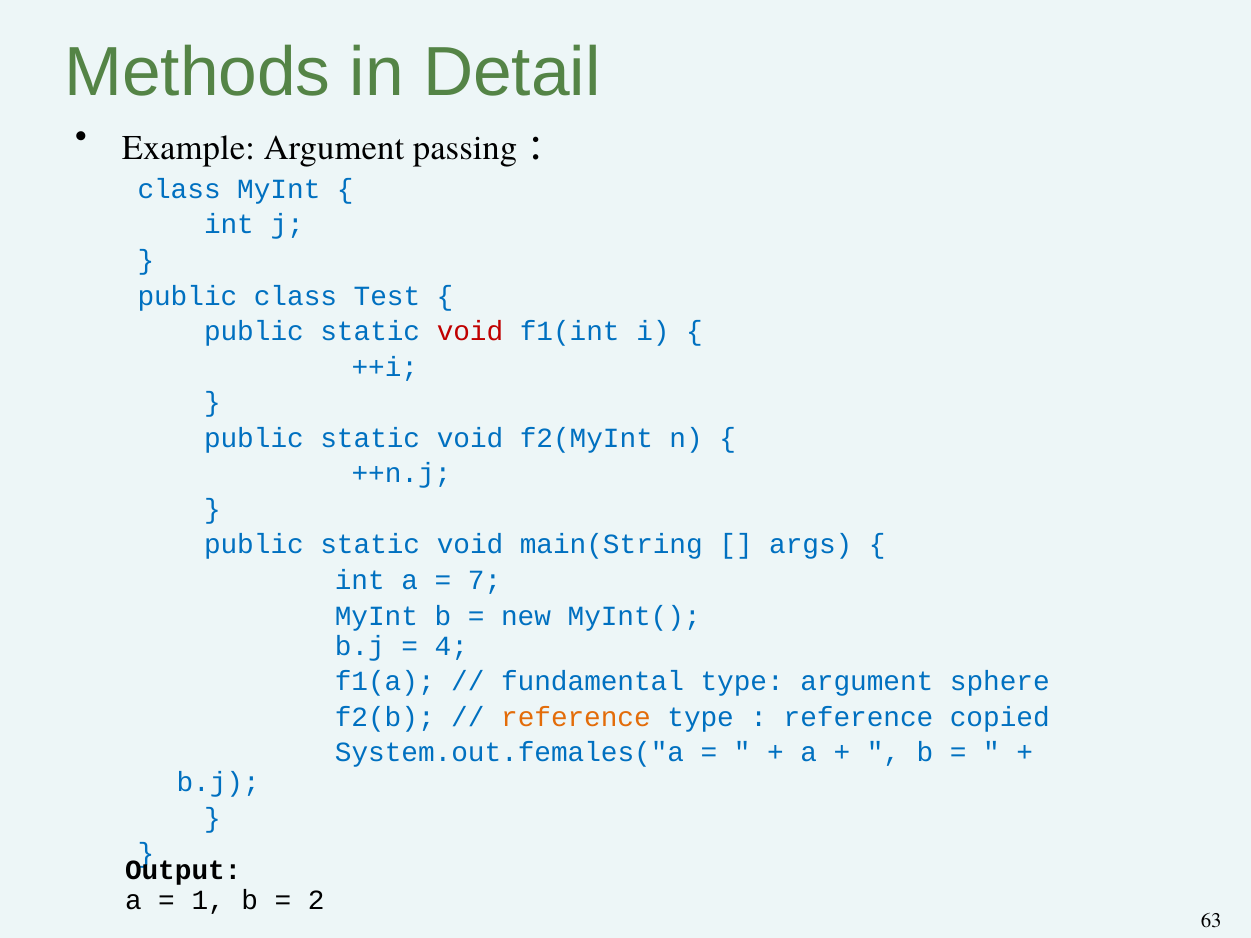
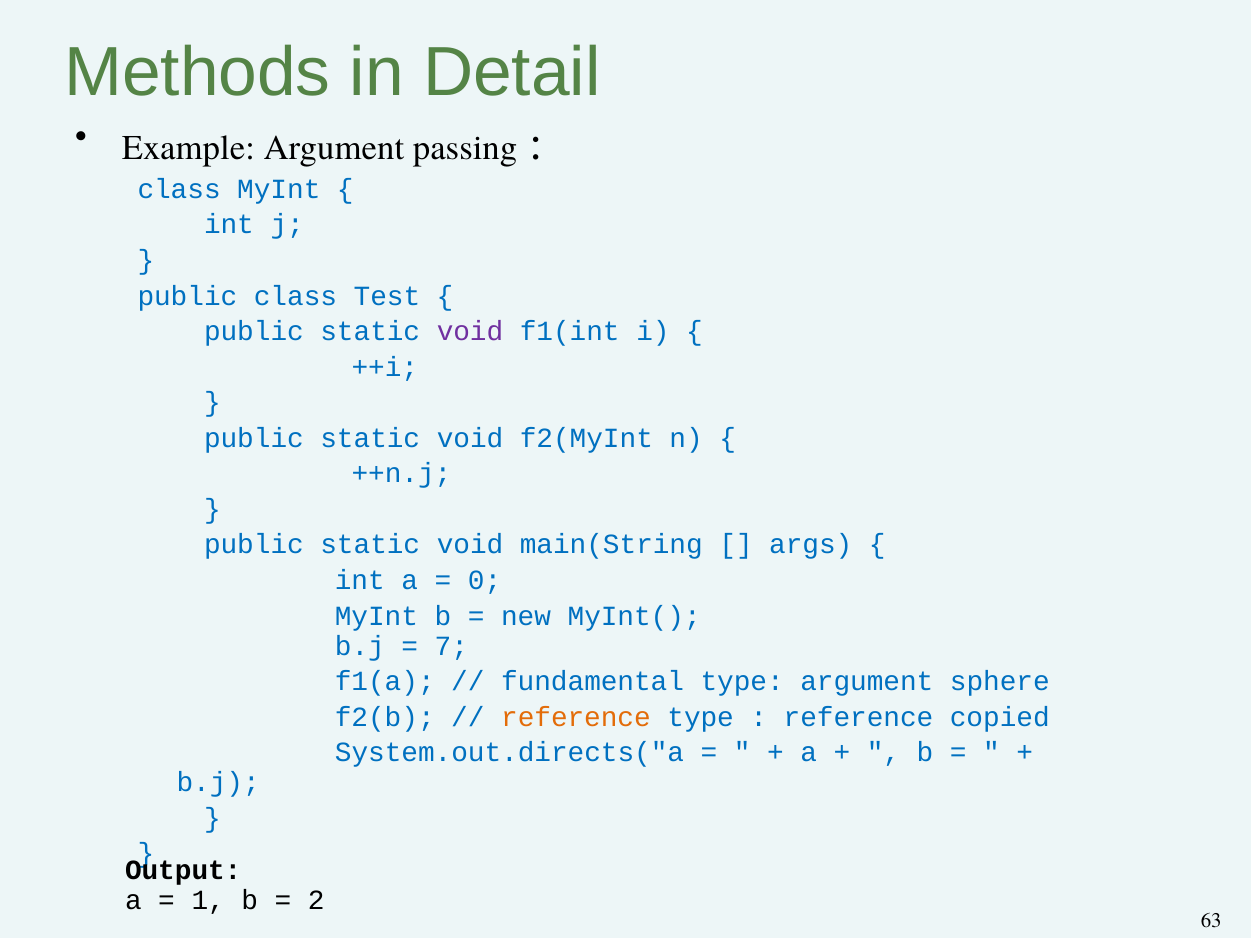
void colour: red -> purple (470, 332)
7: 7 -> 0 (485, 580)
4: 4 -> 7 (451, 646)
System.out.females("a: System.out.females("a -> System.out.directs("a (510, 753)
